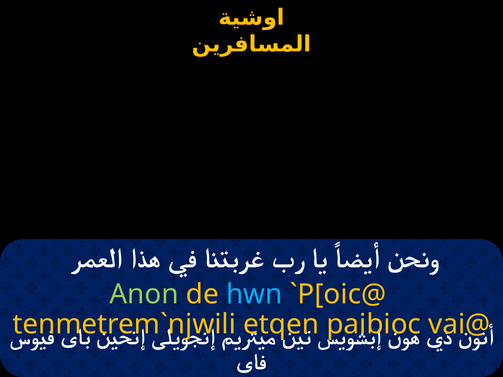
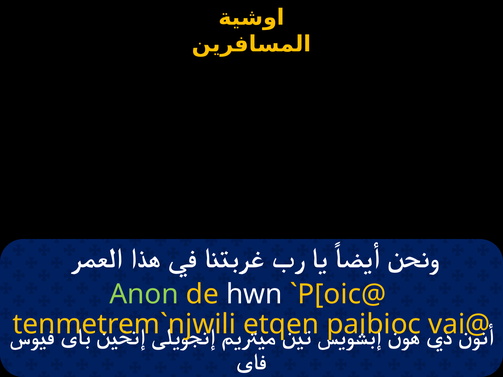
hwn colour: light blue -> white (254, 294)
